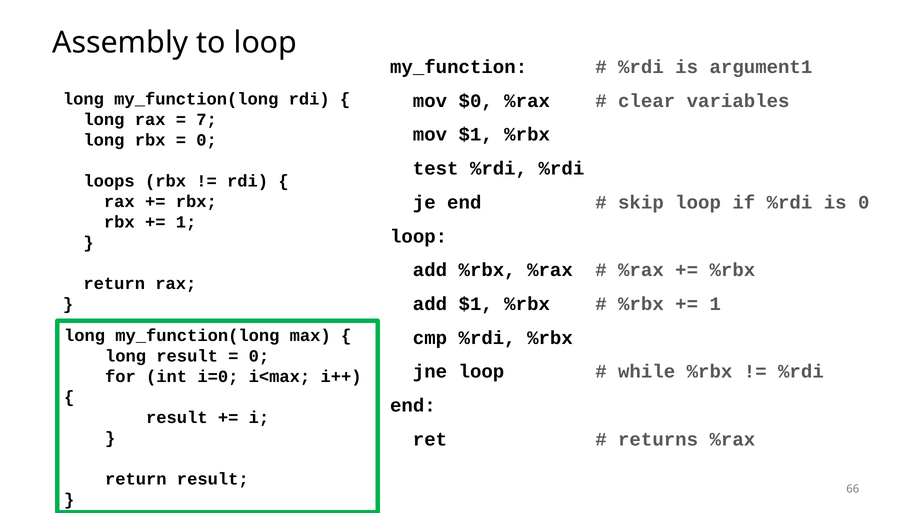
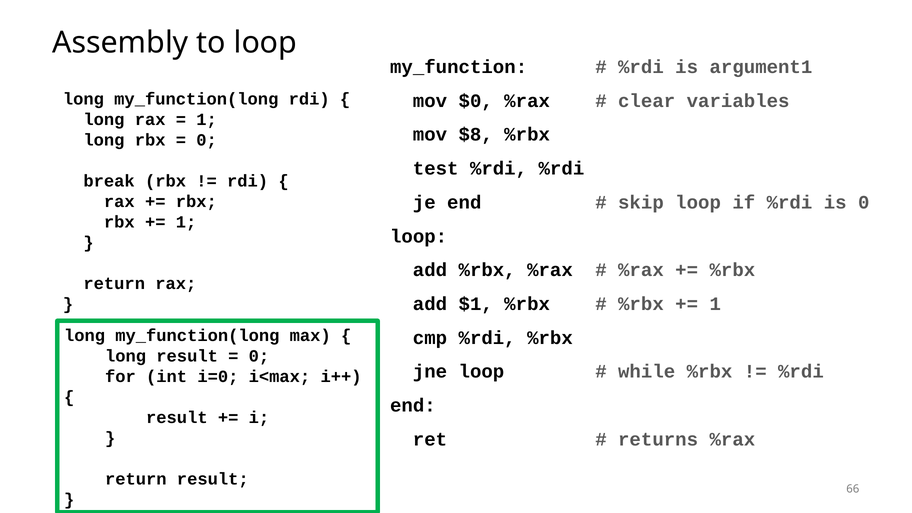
7: 7 -> 1 (207, 120)
mov $1: $1 -> $8 (476, 135)
loops: loops -> break (109, 181)
